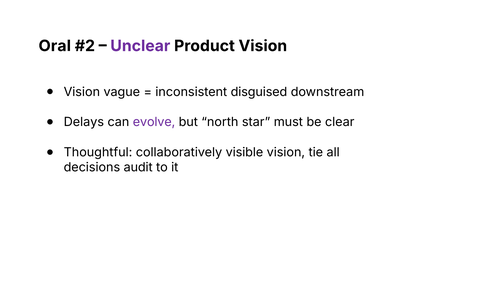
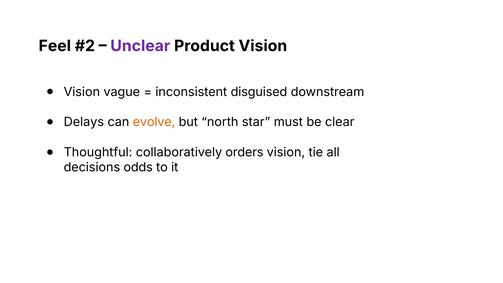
Oral: Oral -> Feel (55, 46)
evolve colour: purple -> orange (154, 122)
visible: visible -> orders (244, 152)
audit: audit -> odds (138, 167)
